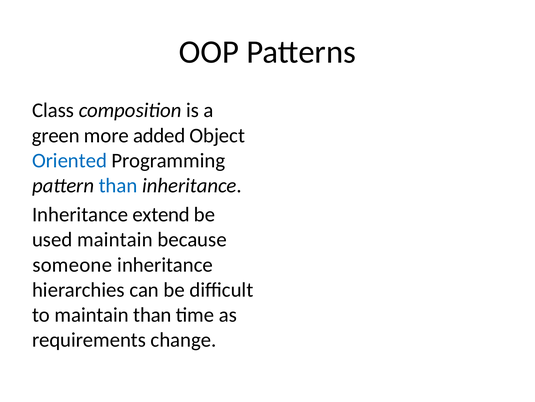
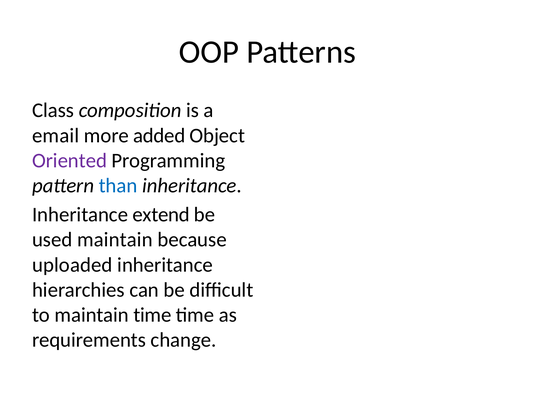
green: green -> email (56, 135)
Oriented colour: blue -> purple (70, 160)
someone: someone -> uploaded (72, 264)
maintain than: than -> time (152, 314)
